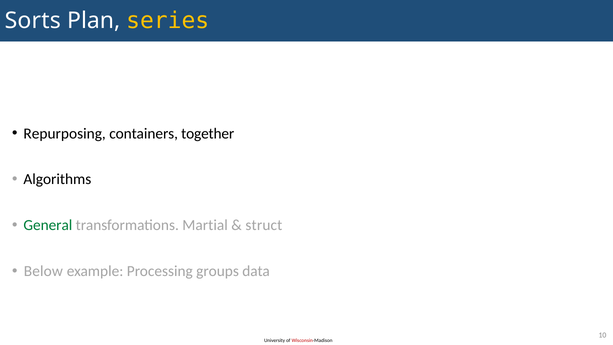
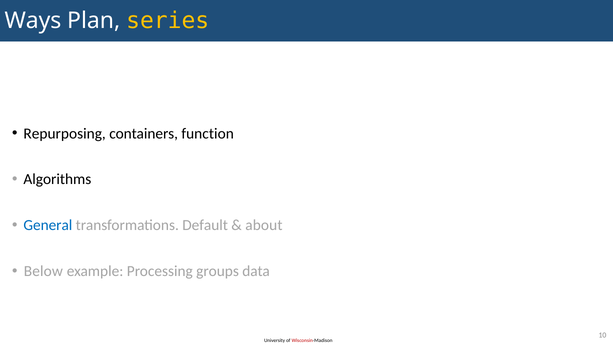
Sorts: Sorts -> Ways (33, 21)
together: together -> function (208, 133)
General colour: green -> blue (48, 225)
Martial: Martial -> Default (205, 225)
struct: struct -> about (264, 225)
